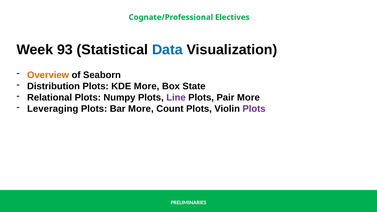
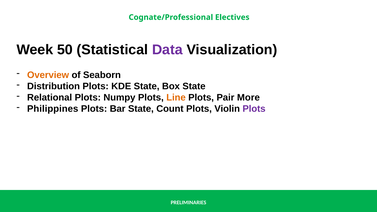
93: 93 -> 50 (65, 50)
Data colour: blue -> purple (167, 50)
KDE More: More -> State (147, 86)
Line colour: purple -> orange (176, 98)
Leveraging: Leveraging -> Philippines (53, 109)
Bar More: More -> State (141, 109)
